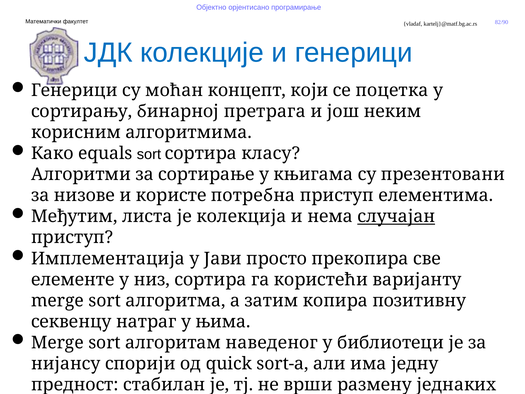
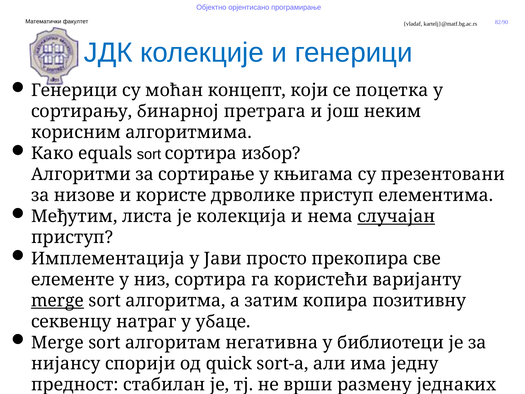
класу: класу -> избор (271, 153)
потребна: потребна -> дрволике (253, 195)
merge underline: none -> present (57, 300)
њима: њима -> убаце (223, 321)
наведеног: наведеног -> негативна (272, 342)
